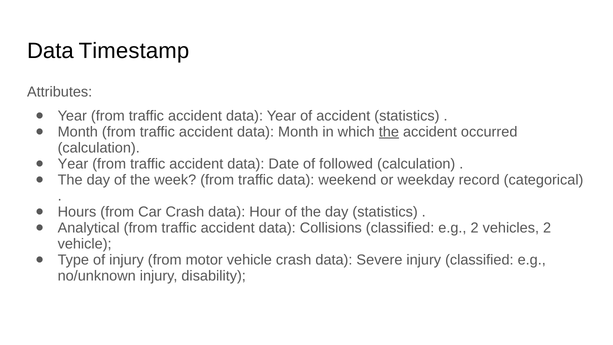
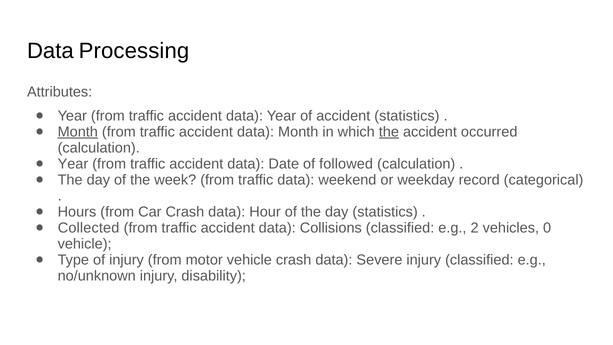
Timestamp: Timestamp -> Processing (134, 51)
Month underline: none -> present (78, 132)
Analytical: Analytical -> Collected (89, 228)
vehicles 2: 2 -> 0 (547, 228)
